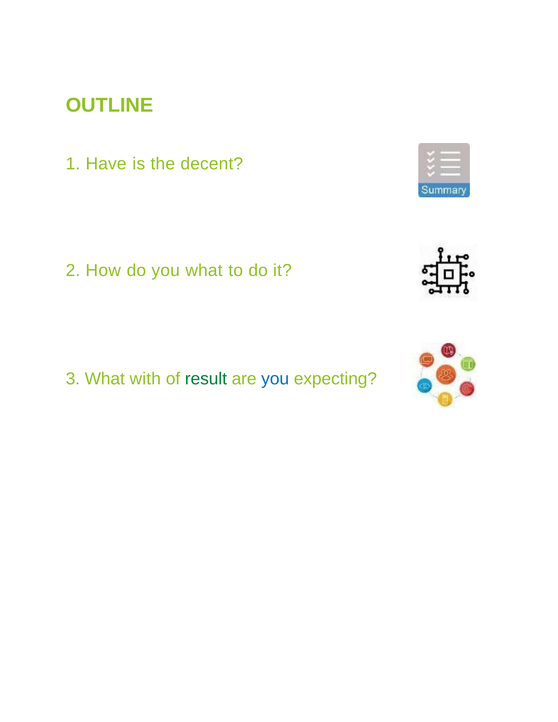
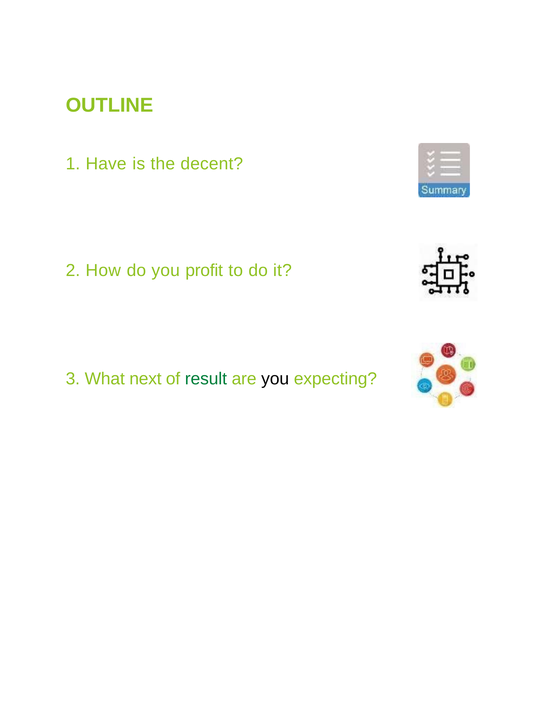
you what: what -> profit (204, 271)
with: with -> next (145, 379)
you colour: blue -> black (275, 379)
